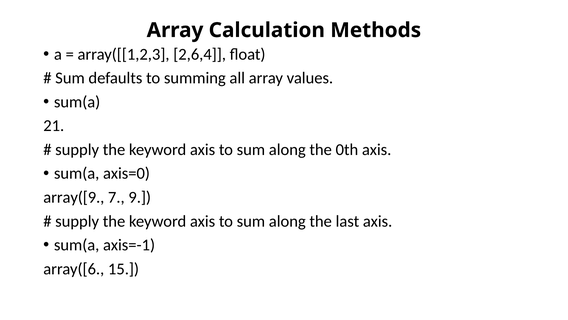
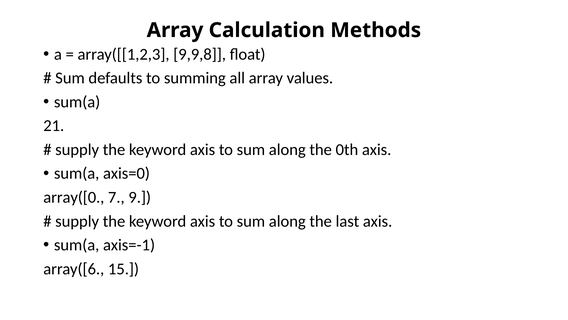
2,6,4: 2,6,4 -> 9,9,8 (200, 54)
array([9: array([9 -> array([0 (74, 197)
